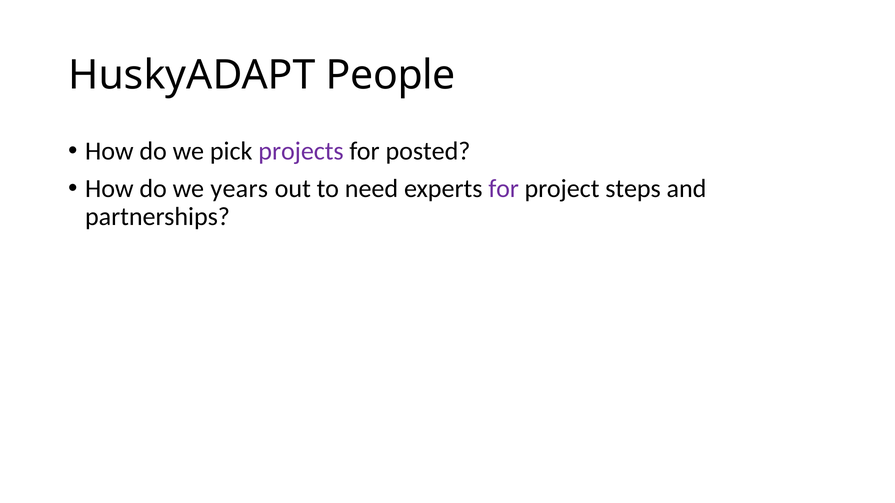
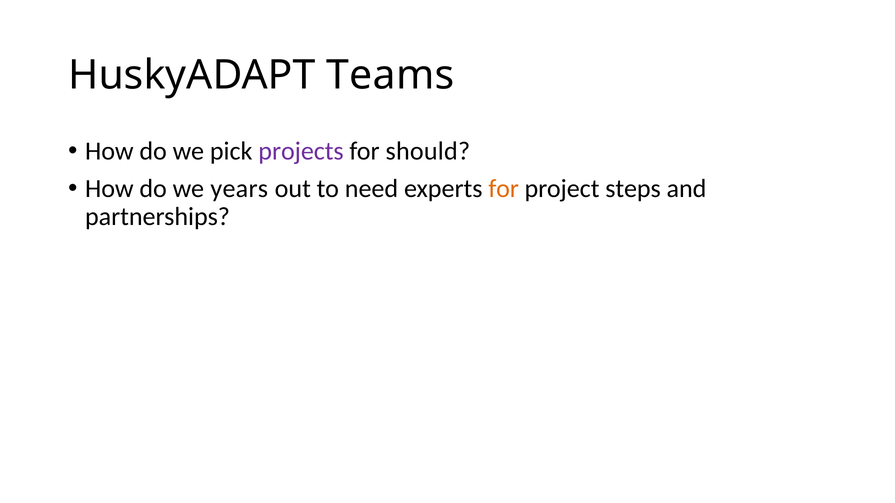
People: People -> Teams (390, 75)
posted: posted -> should (428, 151)
for colour: purple -> orange (504, 189)
